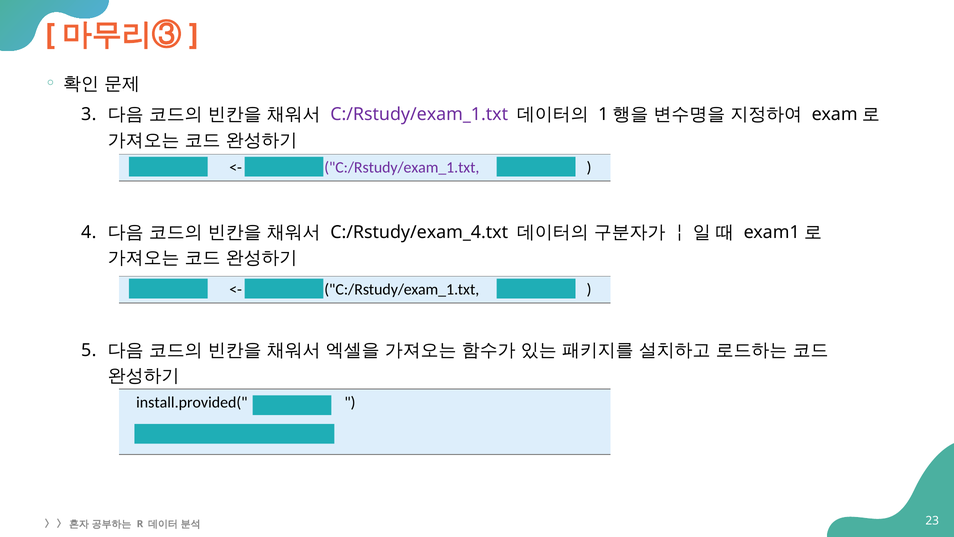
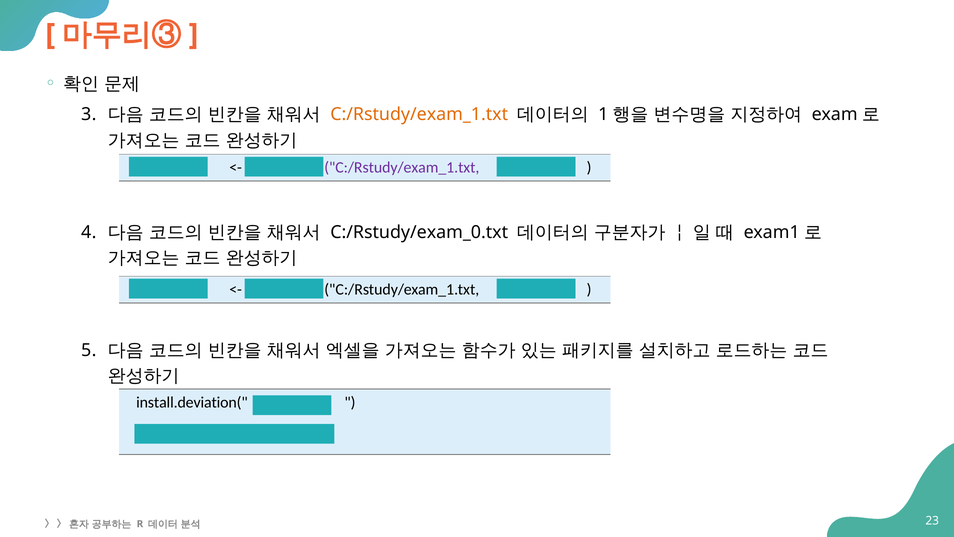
C:/Rstudy/exam_1.txt colour: purple -> orange (419, 114)
C:/Rstudy/exam_4.txt: C:/Rstudy/exam_4.txt -> C:/Rstudy/exam_0.txt (419, 232)
install.provided(: install.provided( -> install.deviation( (192, 402)
